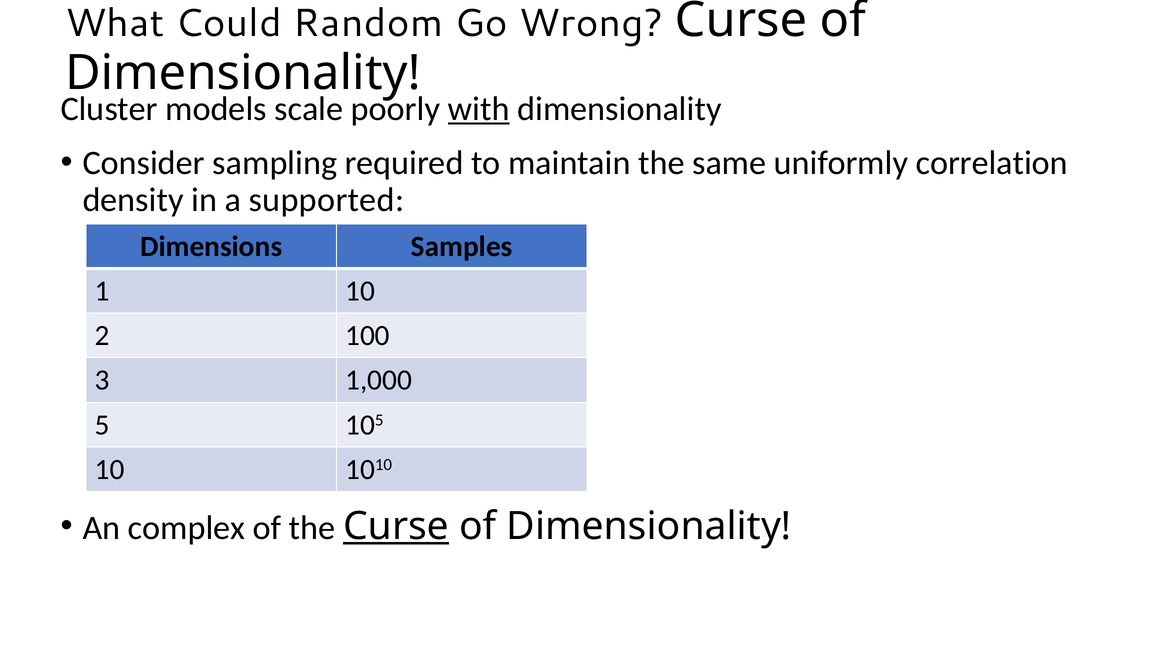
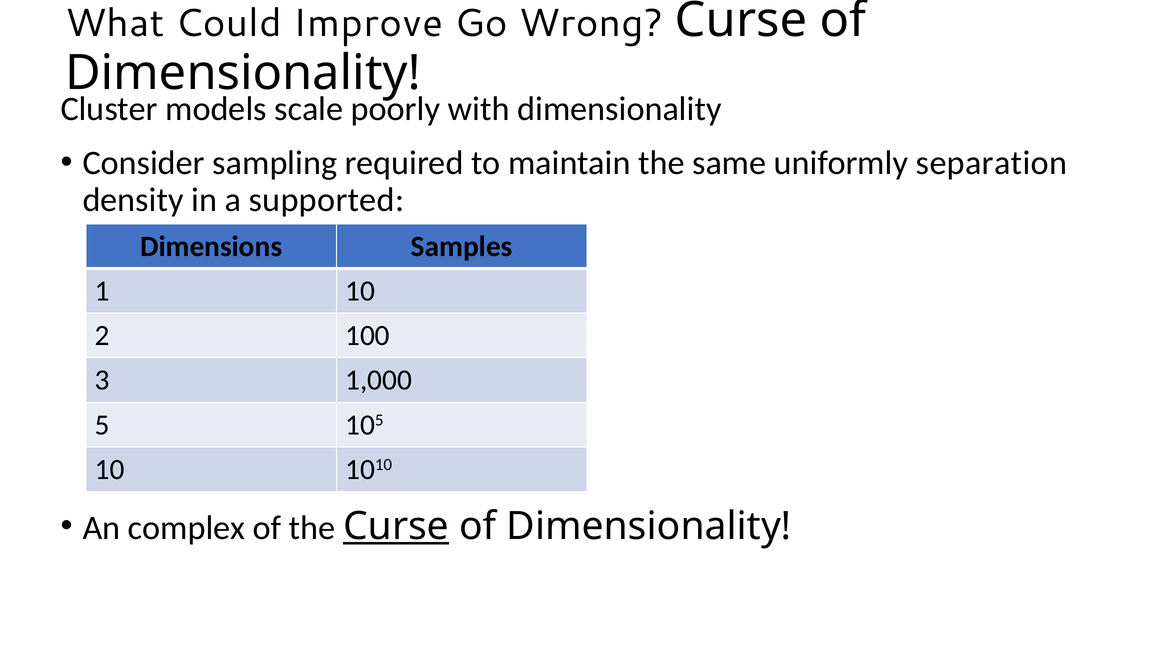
Random: Random -> Improve (368, 23)
with underline: present -> none (479, 109)
correlation: correlation -> separation (992, 163)
